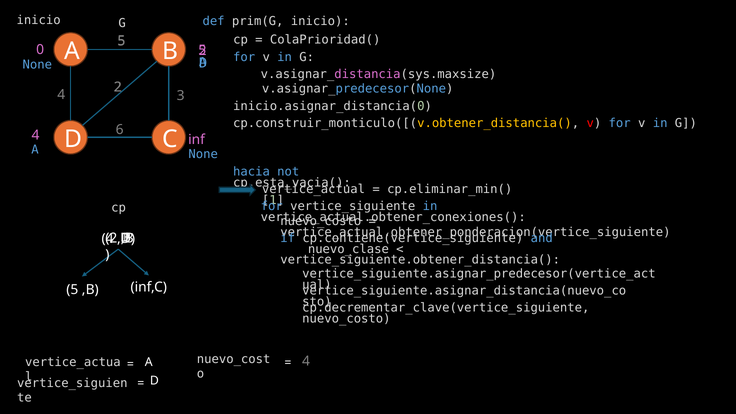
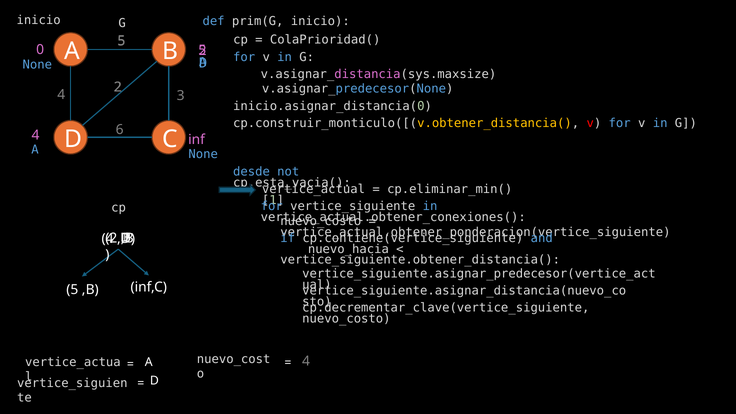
hacia: hacia -> desde (251, 172)
nuevo_clase: nuevo_clase -> nuevo_hacia (348, 249)
